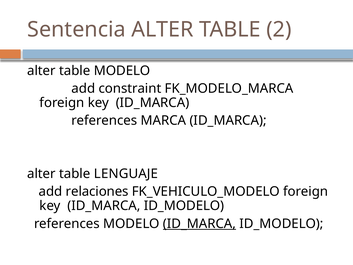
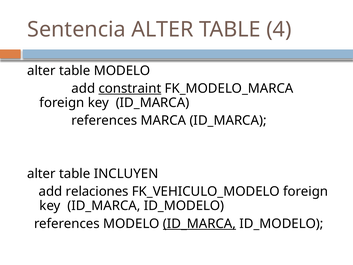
2: 2 -> 4 (279, 29)
constraint underline: none -> present (130, 88)
LENGUAJE: LENGUAJE -> INCLUYEN (126, 174)
